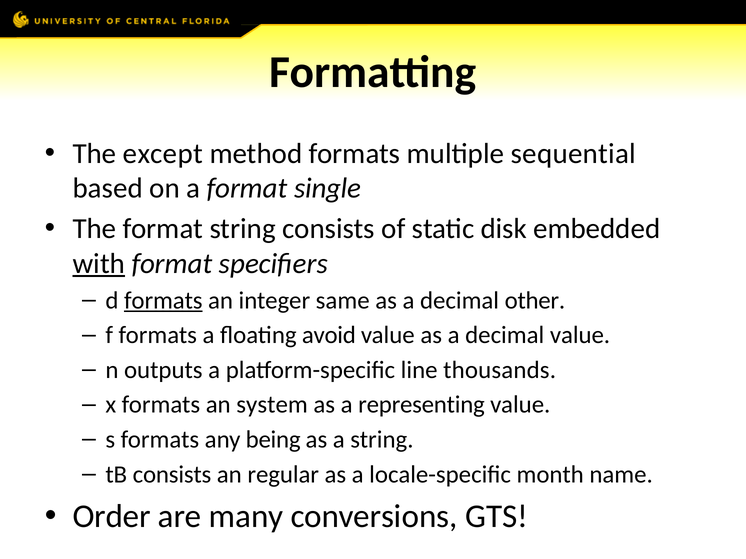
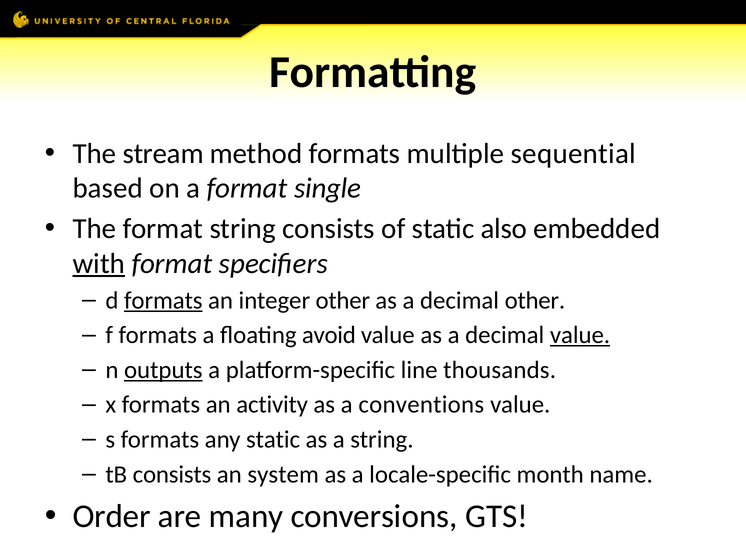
except: except -> stream (163, 154)
disk: disk -> also (504, 229)
integer same: same -> other (343, 301)
value underline: none -> present (580, 336)
outputs underline: none -> present (163, 370)
system: system -> activity (272, 405)
representing: representing -> conventions (421, 405)
any being: being -> static (273, 440)
regular: regular -> system (283, 475)
